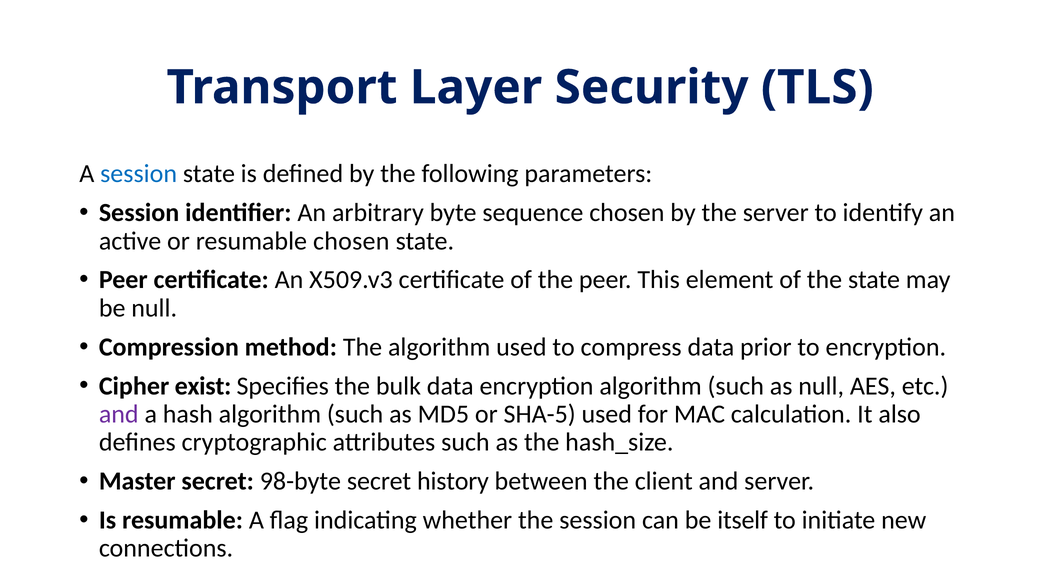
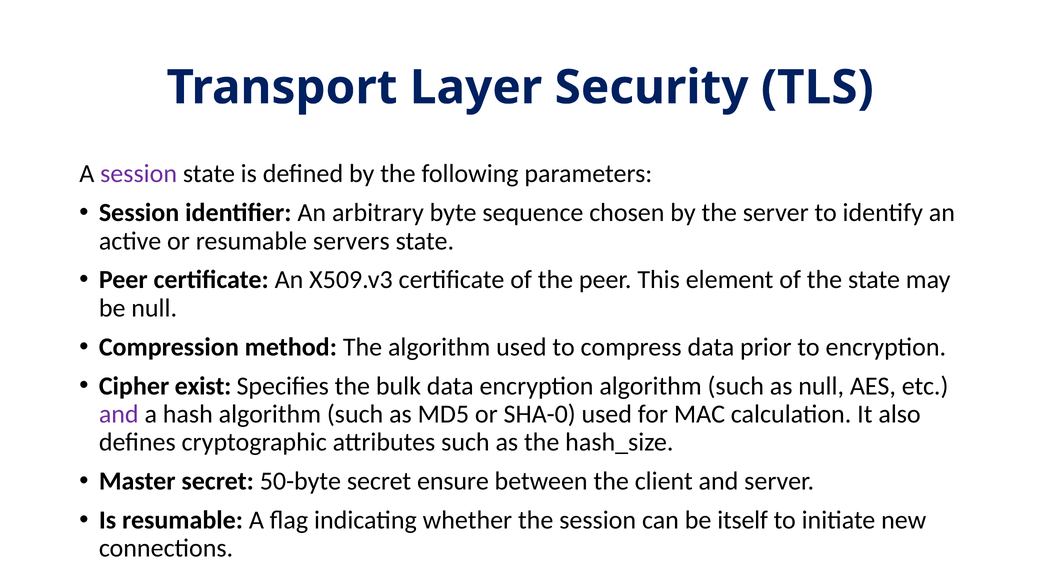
session colour: blue -> purple (139, 174)
resumable chosen: chosen -> servers (351, 241)
SHA-5: SHA-5 -> SHA-0 (540, 414)
98-byte: 98-byte -> 50-byte (300, 481)
history: history -> ensure (453, 481)
